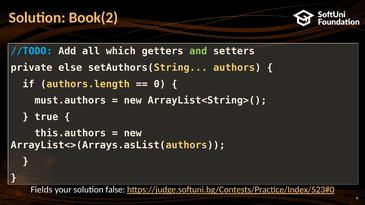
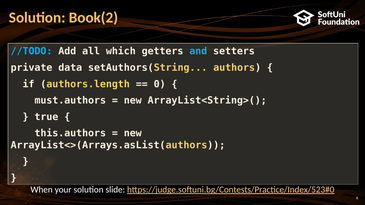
and colour: light green -> light blue (198, 51)
else: else -> data (70, 68)
Fields: Fields -> When (42, 190)
false: false -> slide (115, 190)
